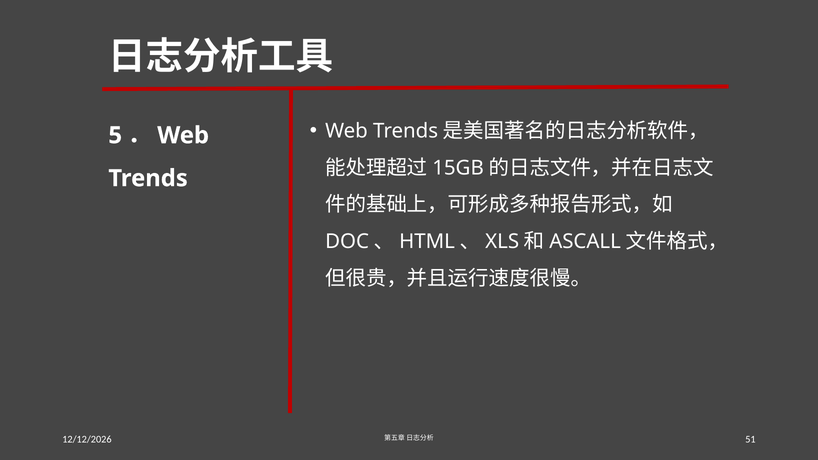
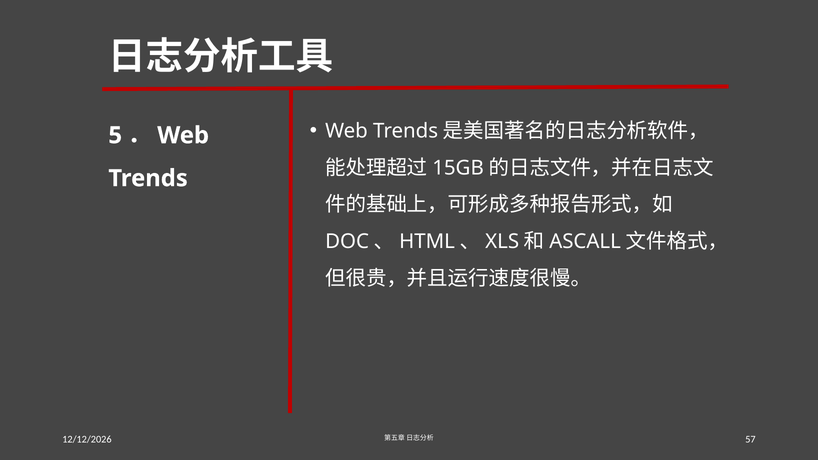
51: 51 -> 57 (750, 439)
